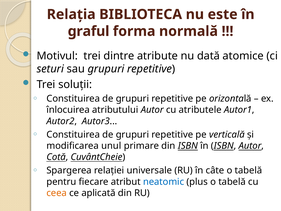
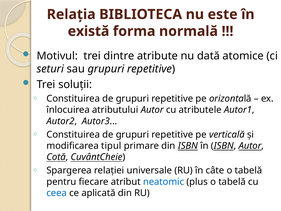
graful: graful -> există (89, 31)
unul: unul -> tipul (111, 146)
ceea colour: orange -> blue (57, 193)
